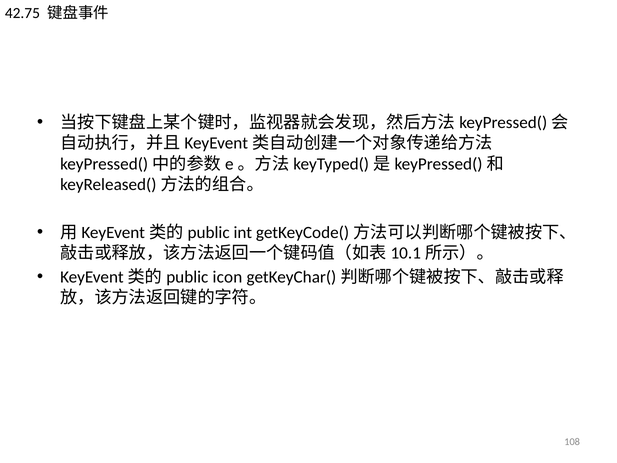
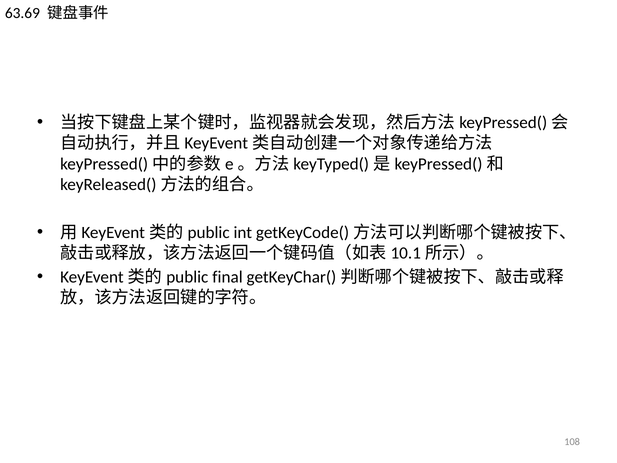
42.75: 42.75 -> 63.69 (22, 13)
icon: icon -> final (228, 277)
